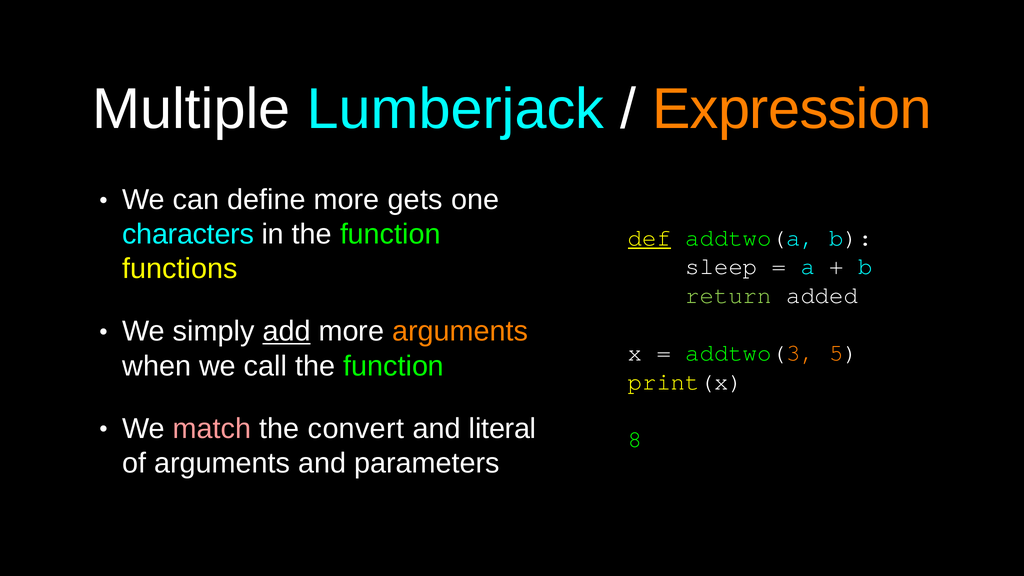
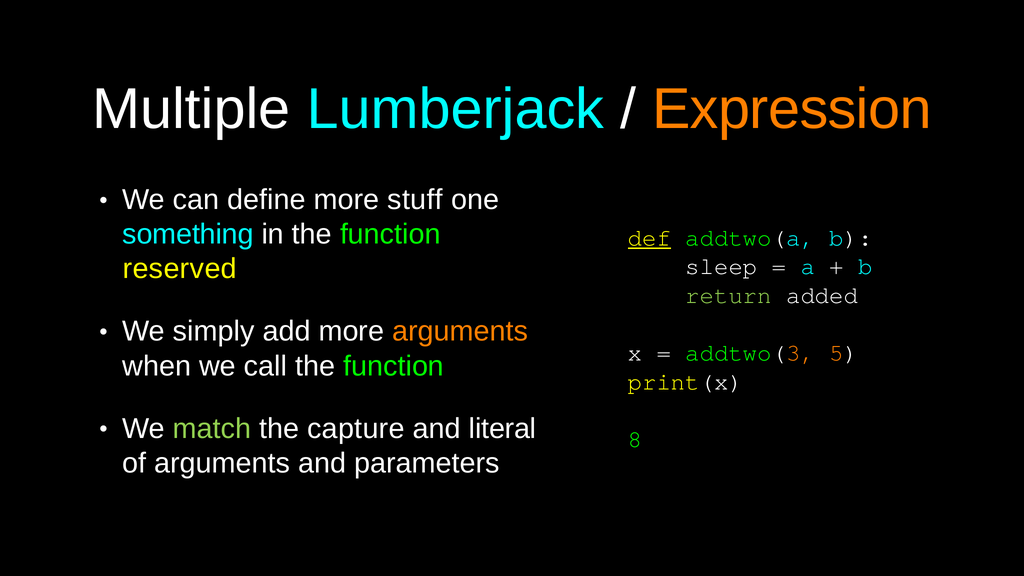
gets: gets -> stuff (415, 200)
characters: characters -> something (188, 234)
functions: functions -> reserved (180, 269)
add underline: present -> none (287, 331)
match colour: pink -> light green (212, 429)
convert: convert -> capture (356, 429)
